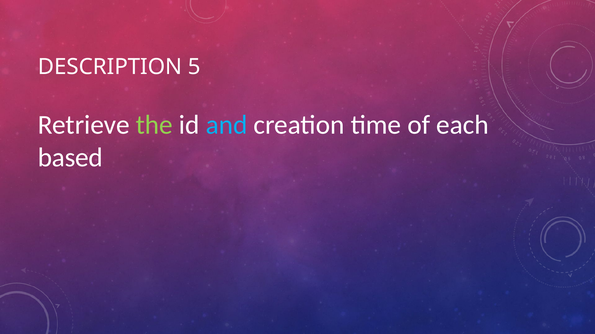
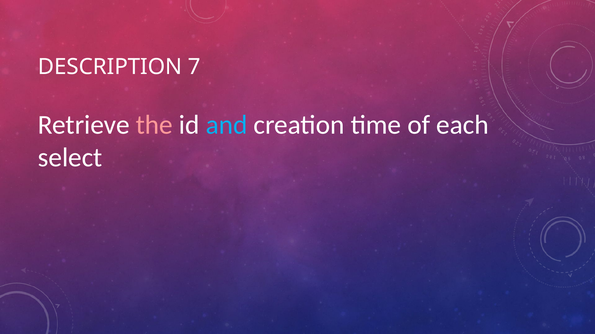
5: 5 -> 7 (194, 67)
the colour: light green -> pink (154, 125)
based: based -> select (70, 158)
